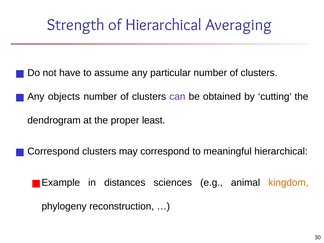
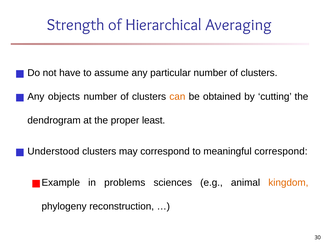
can colour: purple -> orange (177, 97)
Correspond: Correspond -> Understood (53, 151)
meaningful hierarchical: hierarchical -> correspond (281, 151)
distances: distances -> problems (125, 183)
